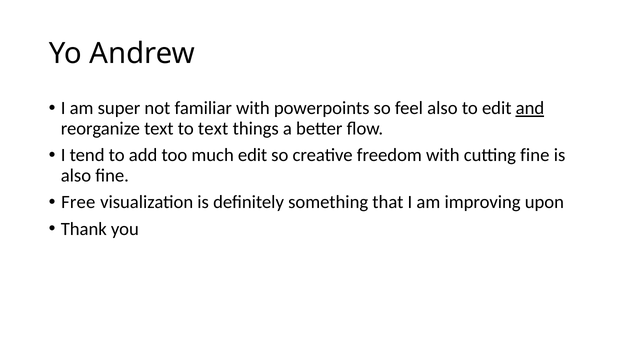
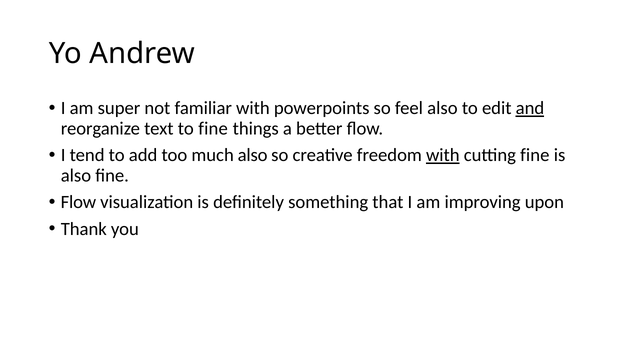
to text: text -> fine (213, 128)
much edit: edit -> also (253, 155)
with underline: none -> present (443, 155)
Free: Free -> Flow (78, 202)
